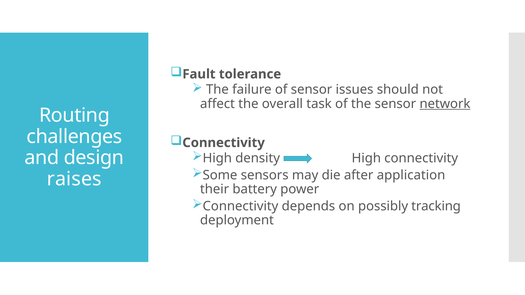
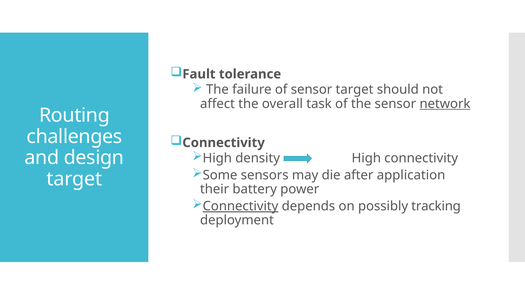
sensor issues: issues -> target (355, 90)
raises: raises -> target (74, 179)
Connectivity underline: none -> present (240, 206)
